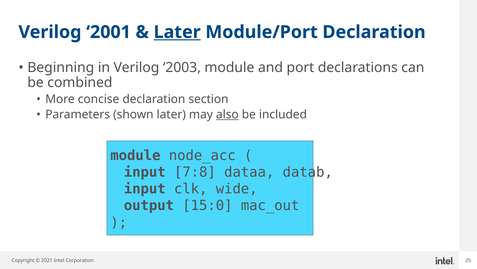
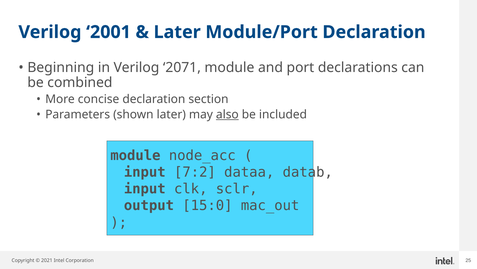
Later underline: present -> none (177, 32)
2003: 2003 -> 2071 (182, 67)
7:8: 7:8 -> 7:2 (195, 172)
wide: wide -> sclr (237, 188)
